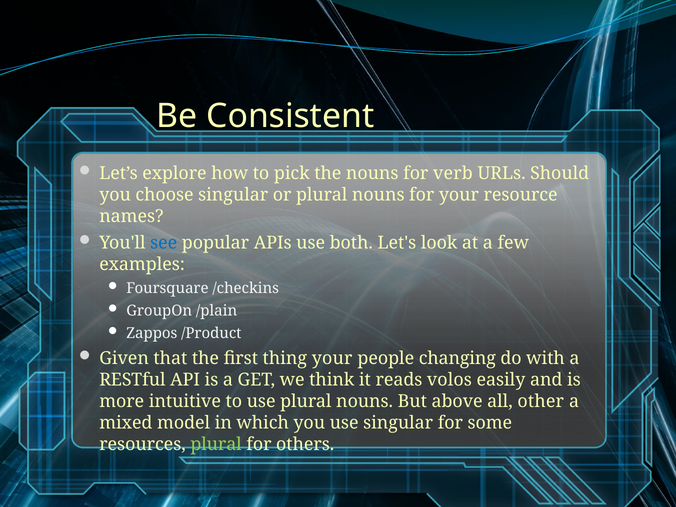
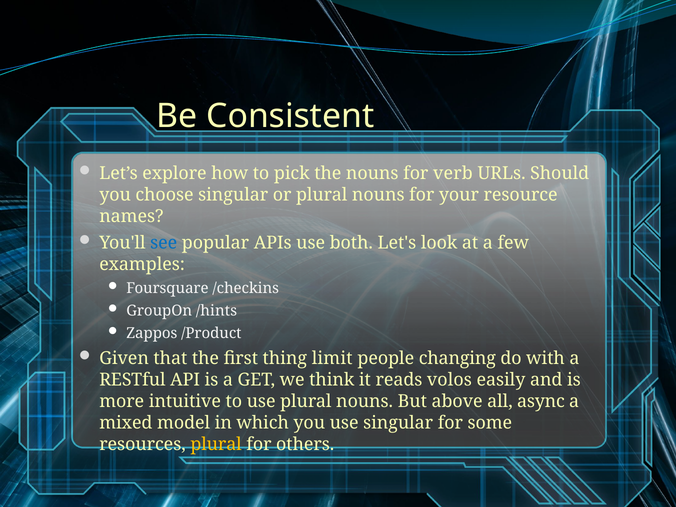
/plain: /plain -> /hints (217, 311)
thing your: your -> limit (332, 359)
other: other -> async (541, 401)
plural colour: light green -> yellow (216, 444)
